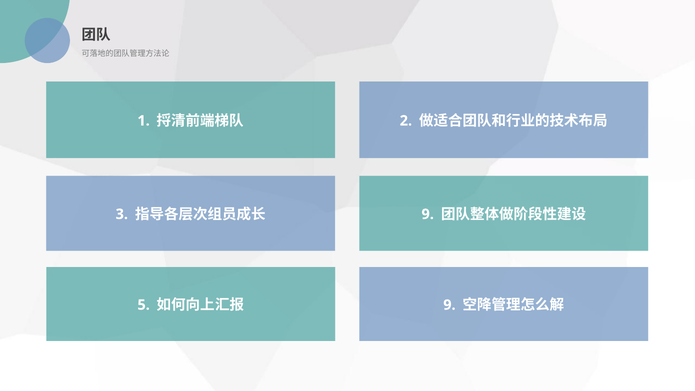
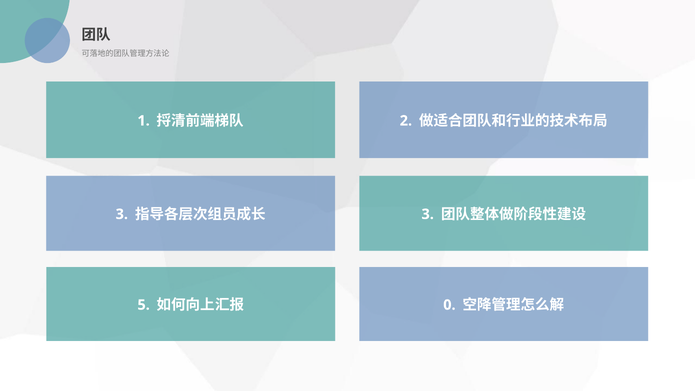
9: 9 -> 3 (428, 214)
9: 9 -> 0 (449, 305)
